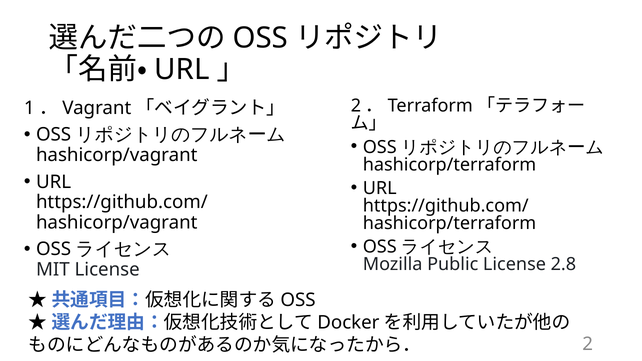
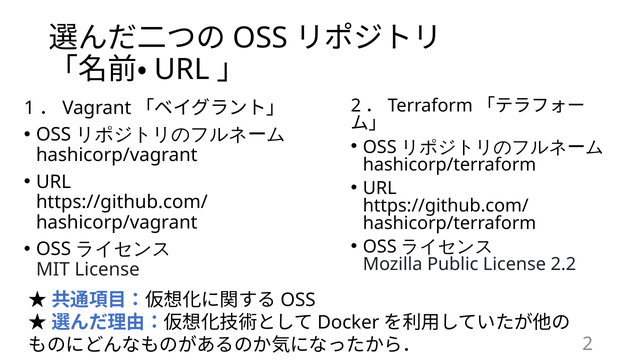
2.8: 2.8 -> 2.2 (563, 265)
